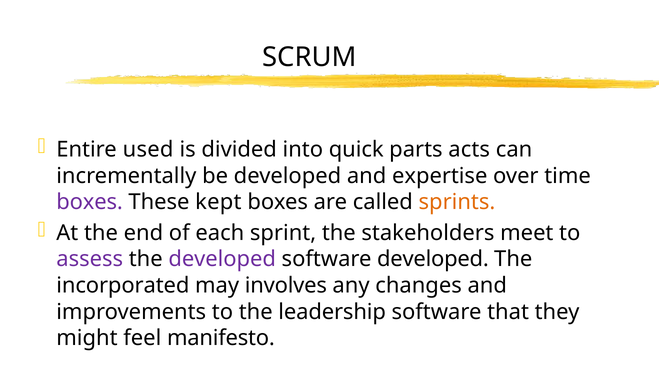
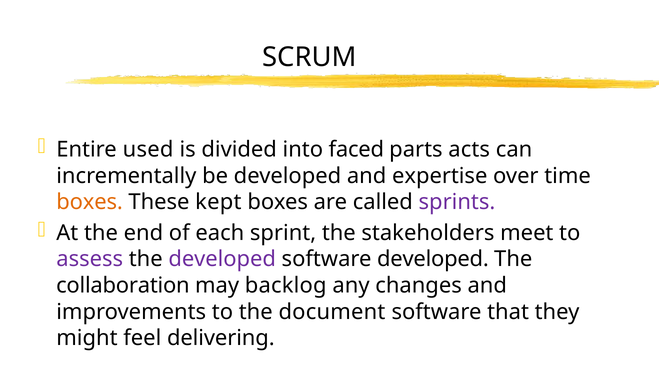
quick: quick -> faced (356, 150)
boxes colour: purple -> orange (90, 203)
sprints colour: orange -> purple (457, 203)
incorporated: incorporated -> collaboration (123, 286)
involves: involves -> backlog (286, 286)
leadership: leadership -> document (332, 312)
manifesto: manifesto -> delivering (221, 339)
